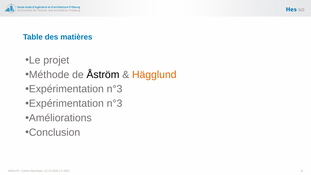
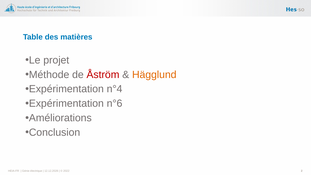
Åström colour: black -> red (103, 75)
n°3: n°3 -> n°4 (115, 89)
n°3: n°3 -> n°6 (115, 103)
